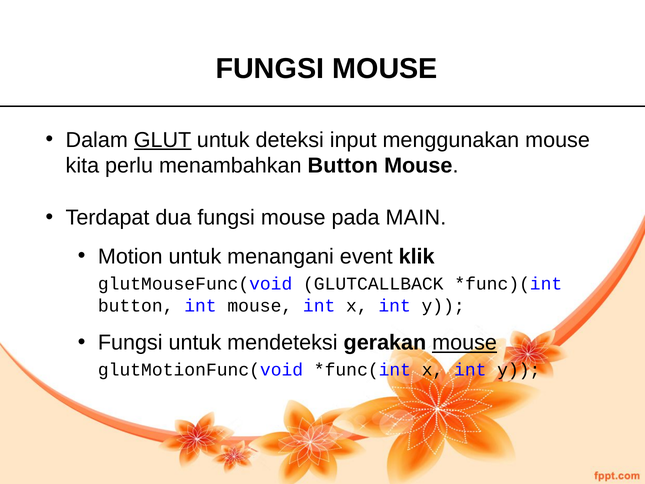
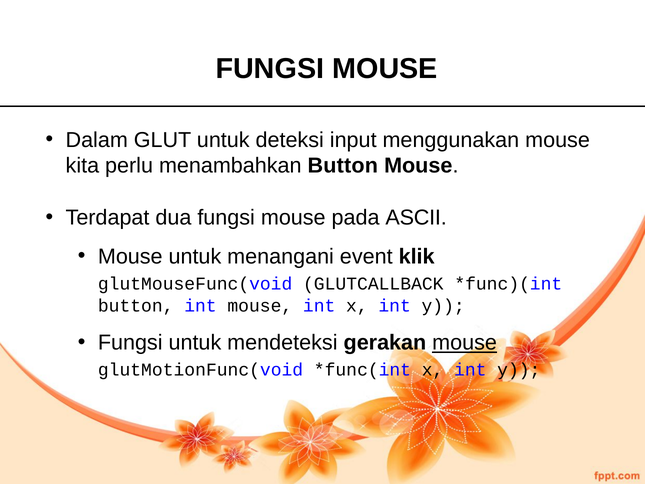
GLUT underline: present -> none (163, 140)
MAIN: MAIN -> ASCII (416, 217)
Motion: Motion -> Mouse (130, 256)
